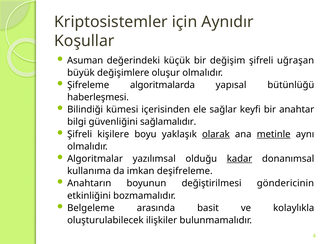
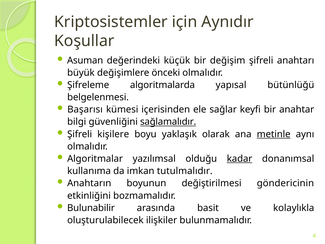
uğraşan: uğraşan -> anahtarı (296, 60)
oluşur: oluşur -> önceki (166, 73)
haberleşmesi: haberleşmesi -> belgelenmesi (98, 97)
Bilindiği: Bilindiği -> Başarısı (85, 109)
sağlamalıdır underline: none -> present (168, 122)
olarak underline: present -> none (216, 134)
deşifreleme: deşifreleme -> tutulmalıdır (185, 171)
Belgeleme: Belgeleme -> Bulunabilir (91, 208)
